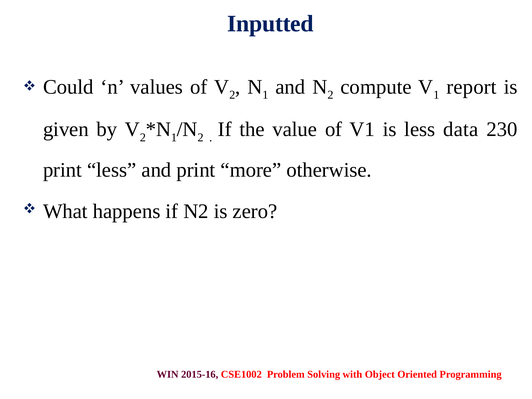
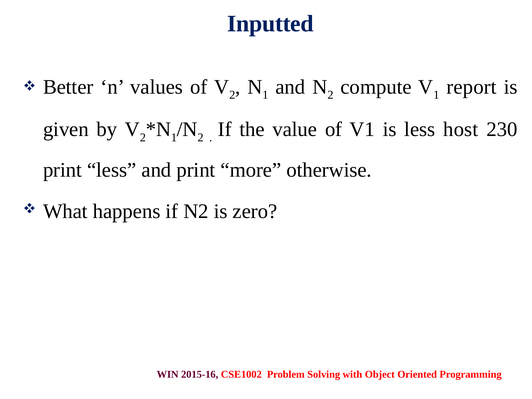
Could: Could -> Better (68, 87)
data: data -> host (461, 129)
